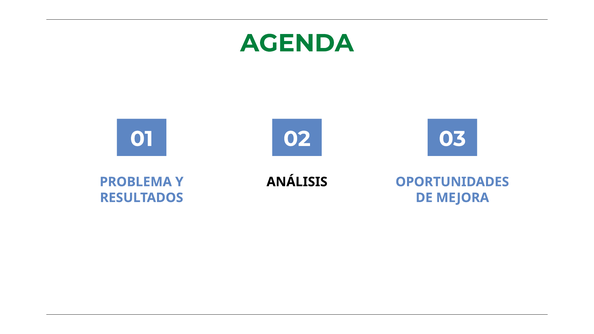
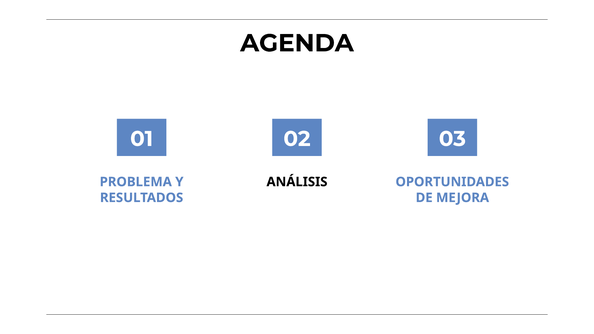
AGENDA colour: green -> black (297, 43)
